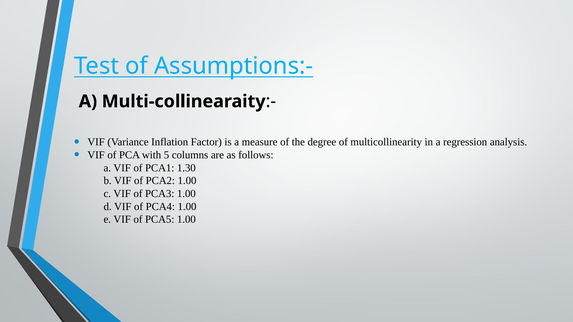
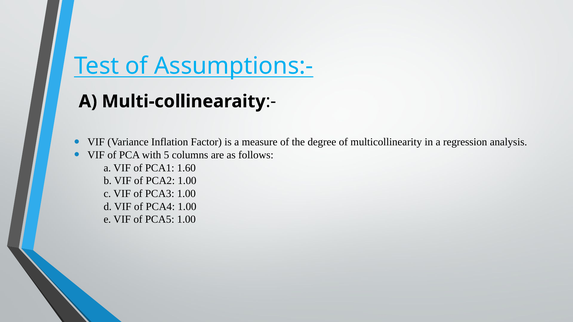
1.30: 1.30 -> 1.60 (186, 168)
